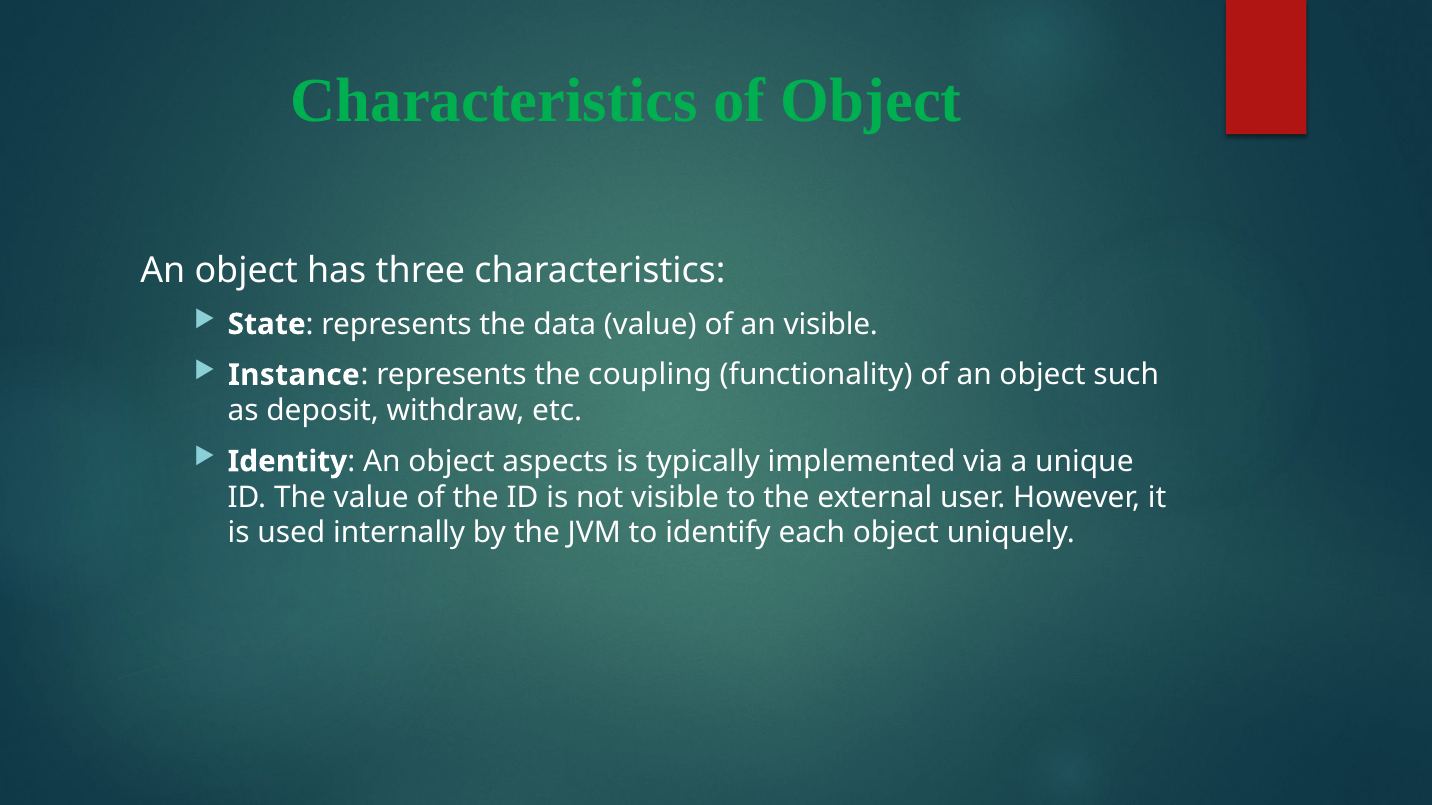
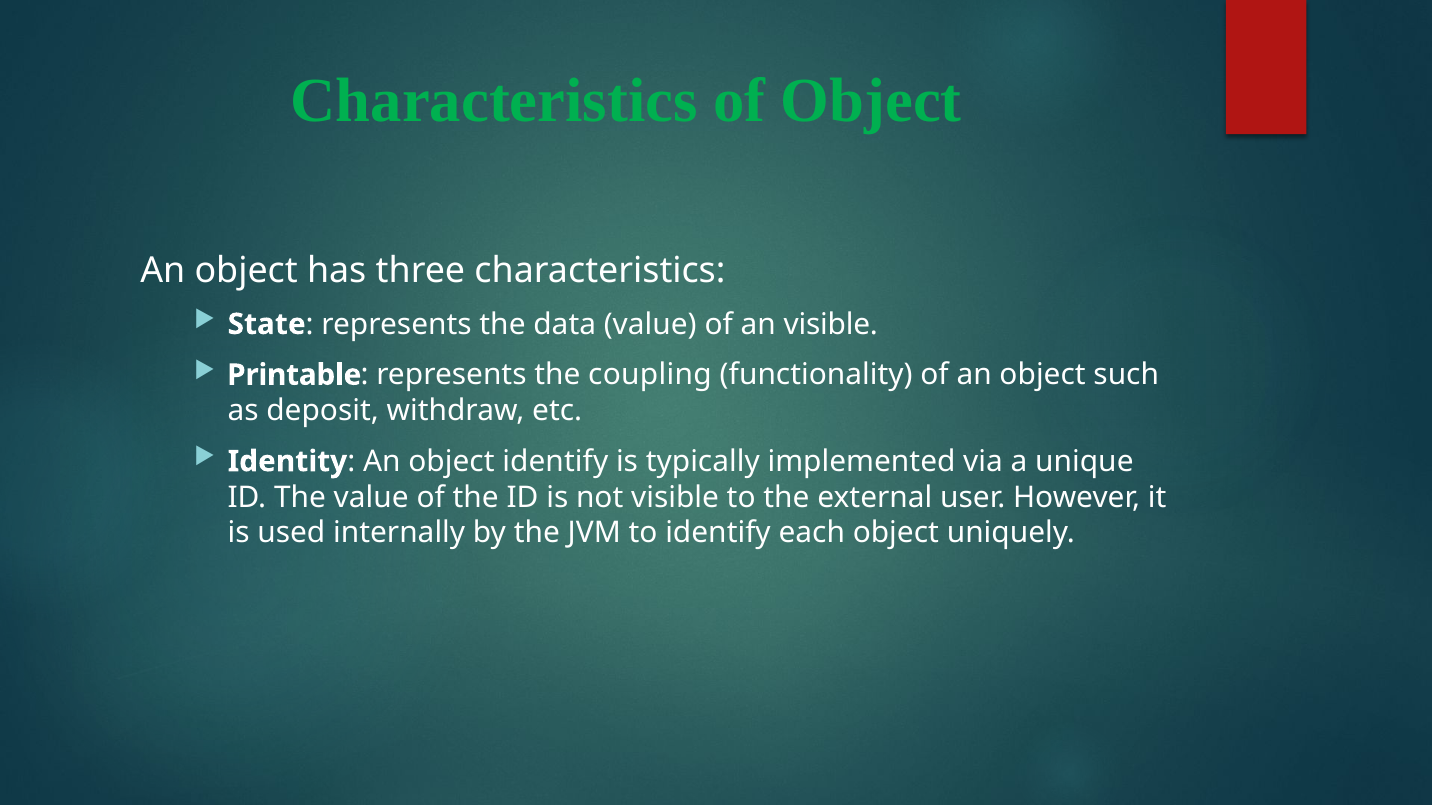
Instance: Instance -> Printable (294, 375)
object aspects: aspects -> identify (555, 462)
